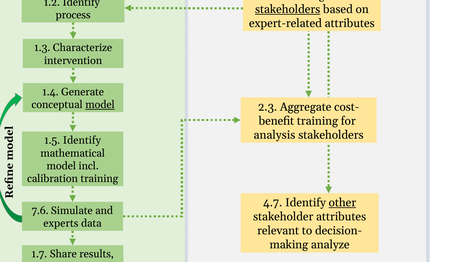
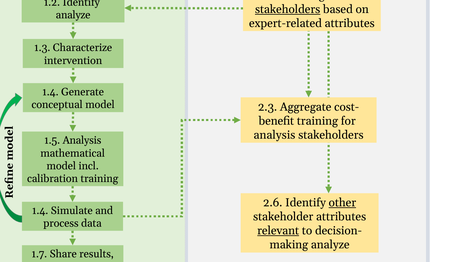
process: process -> analyze (73, 15)
model underline: present -> none (100, 105)
1.5 Identify: Identify -> Analysis (82, 140)
4.7: 4.7 -> 2.6 (273, 203)
7.6: 7.6 -> 1.4 (40, 211)
experts: experts -> process (61, 224)
relevant underline: none -> present (278, 231)
